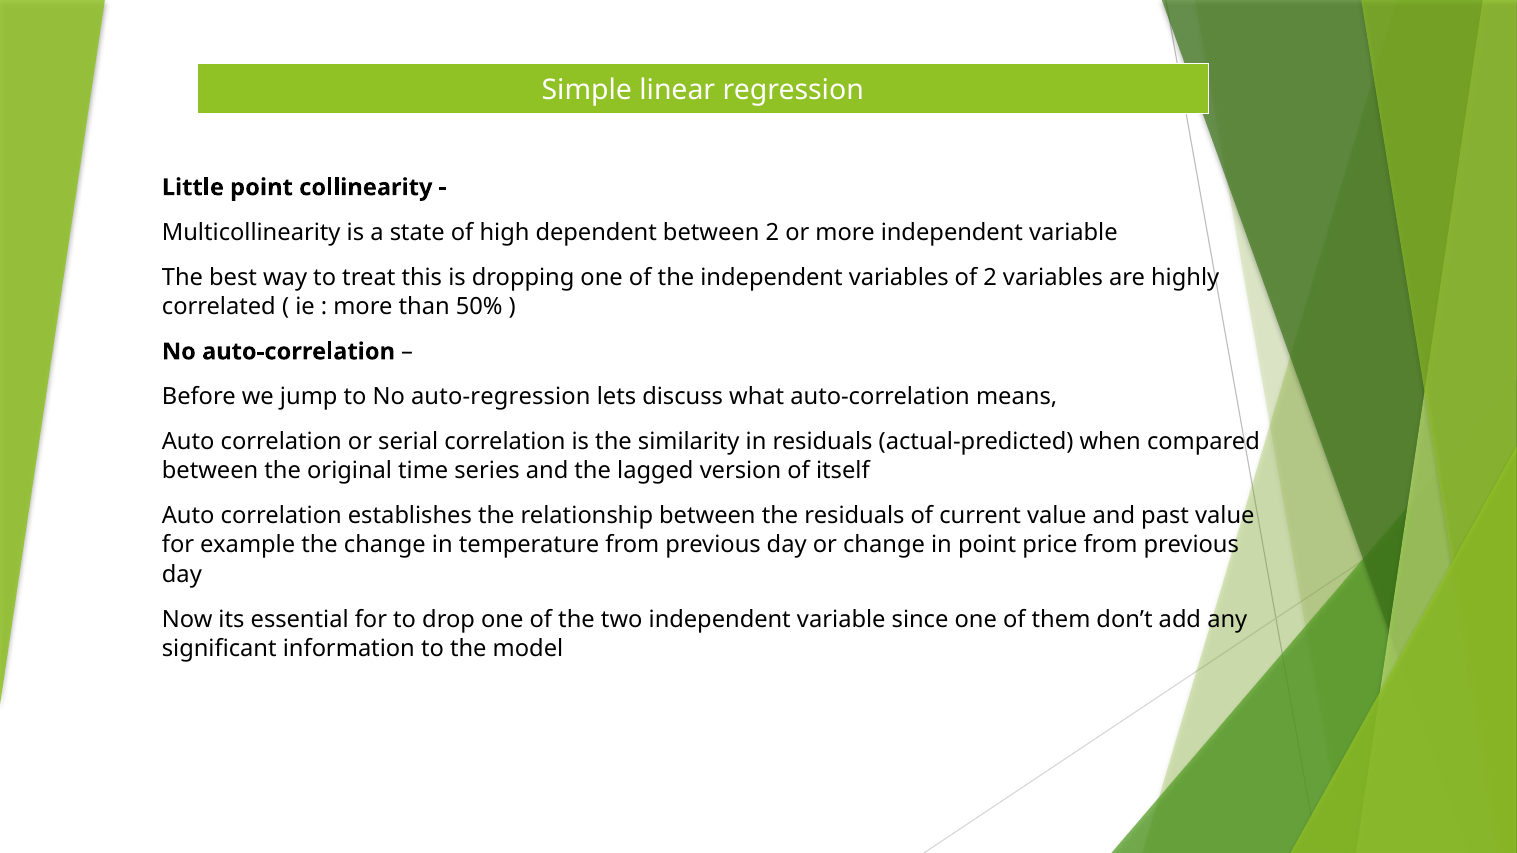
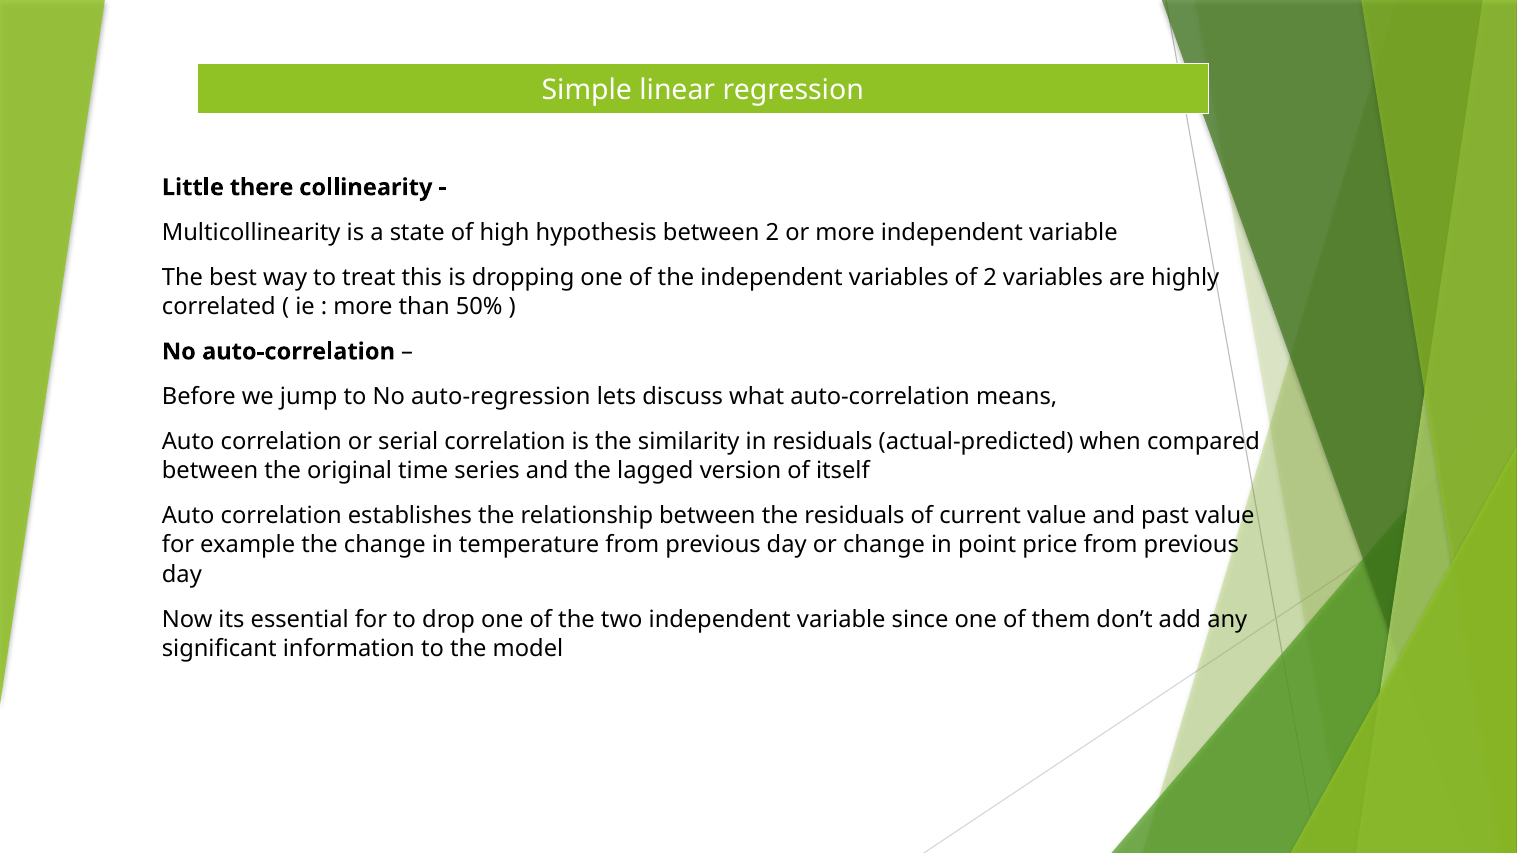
Little point: point -> there (262, 187)
dependent: dependent -> hypothesis (596, 232)
